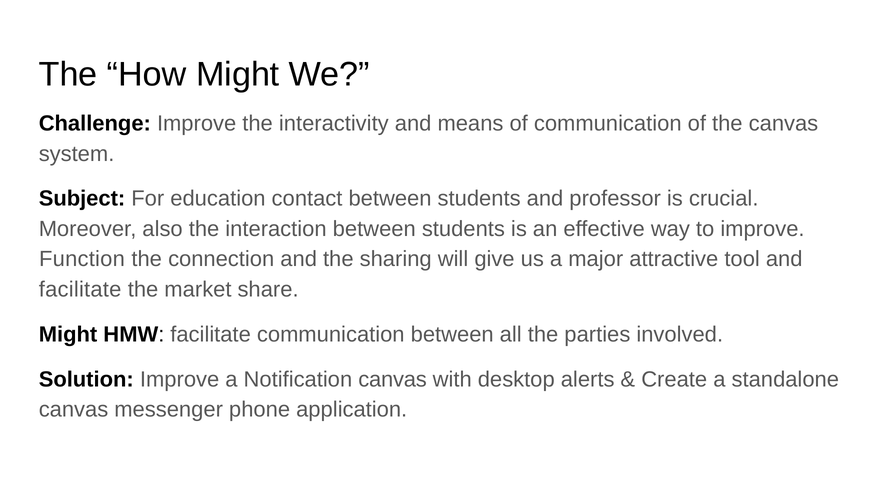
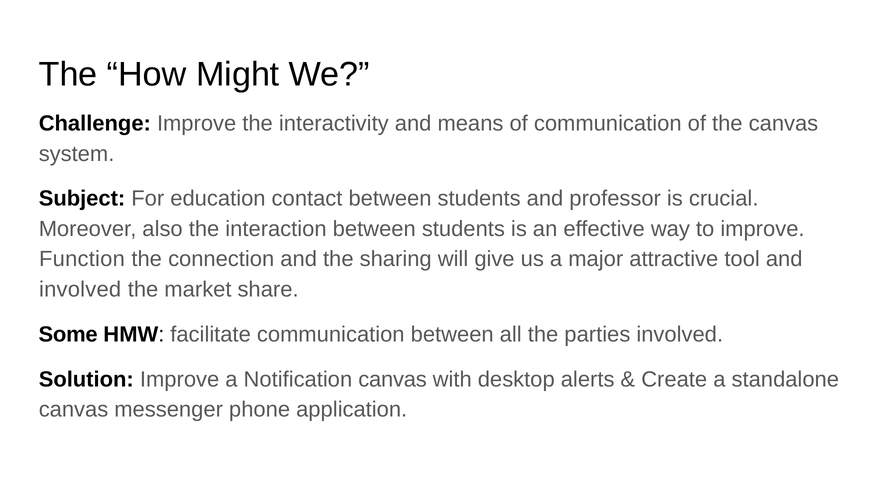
facilitate: facilitate -> involved (80, 290)
Might: Might -> Some (68, 335)
